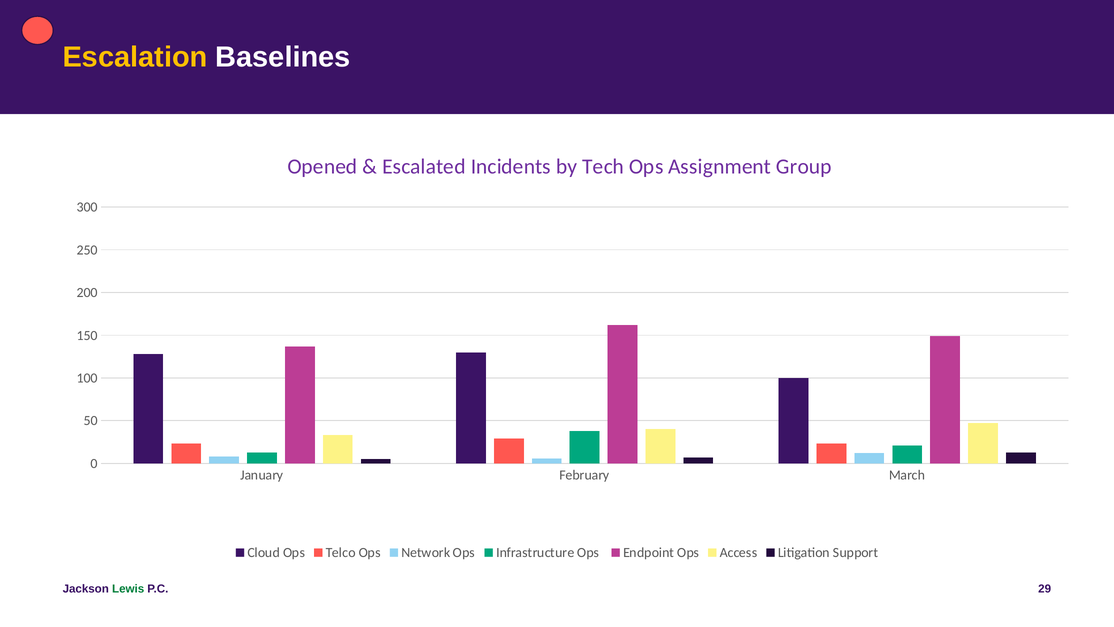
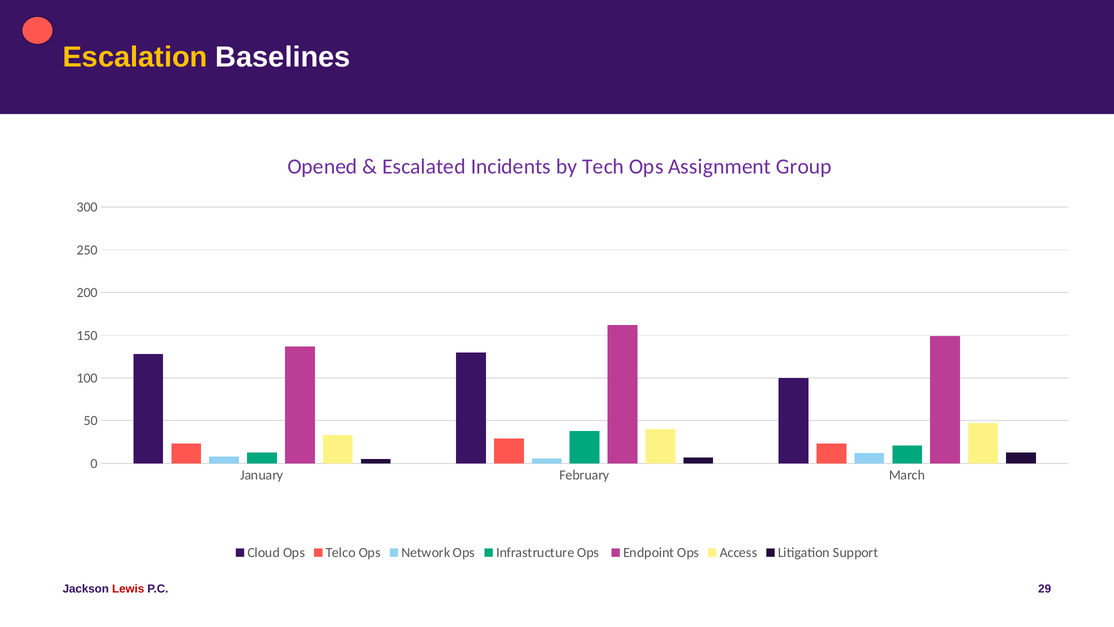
Lewis colour: green -> red (128, 589)
